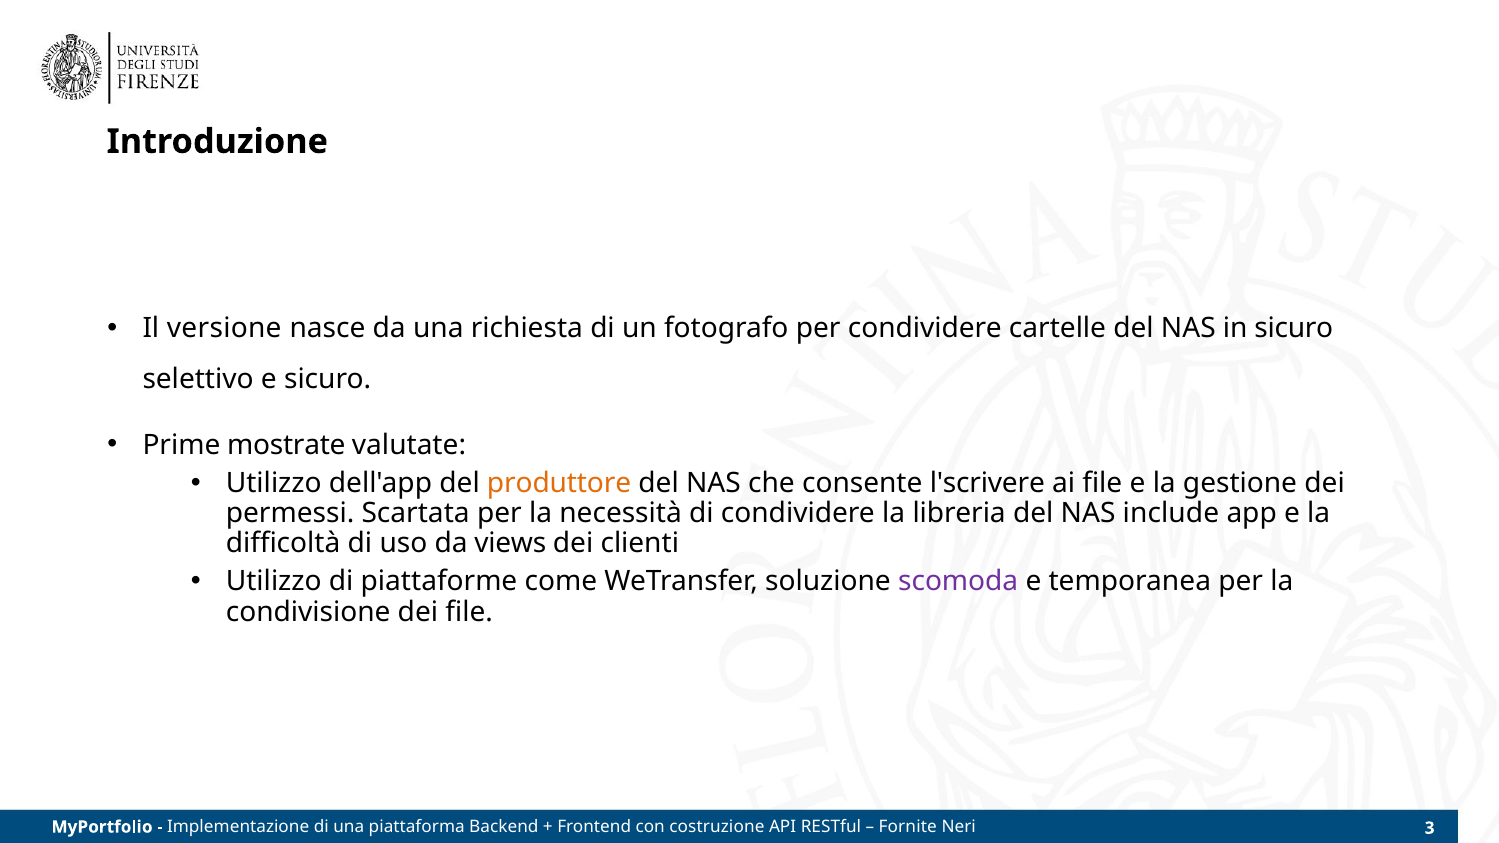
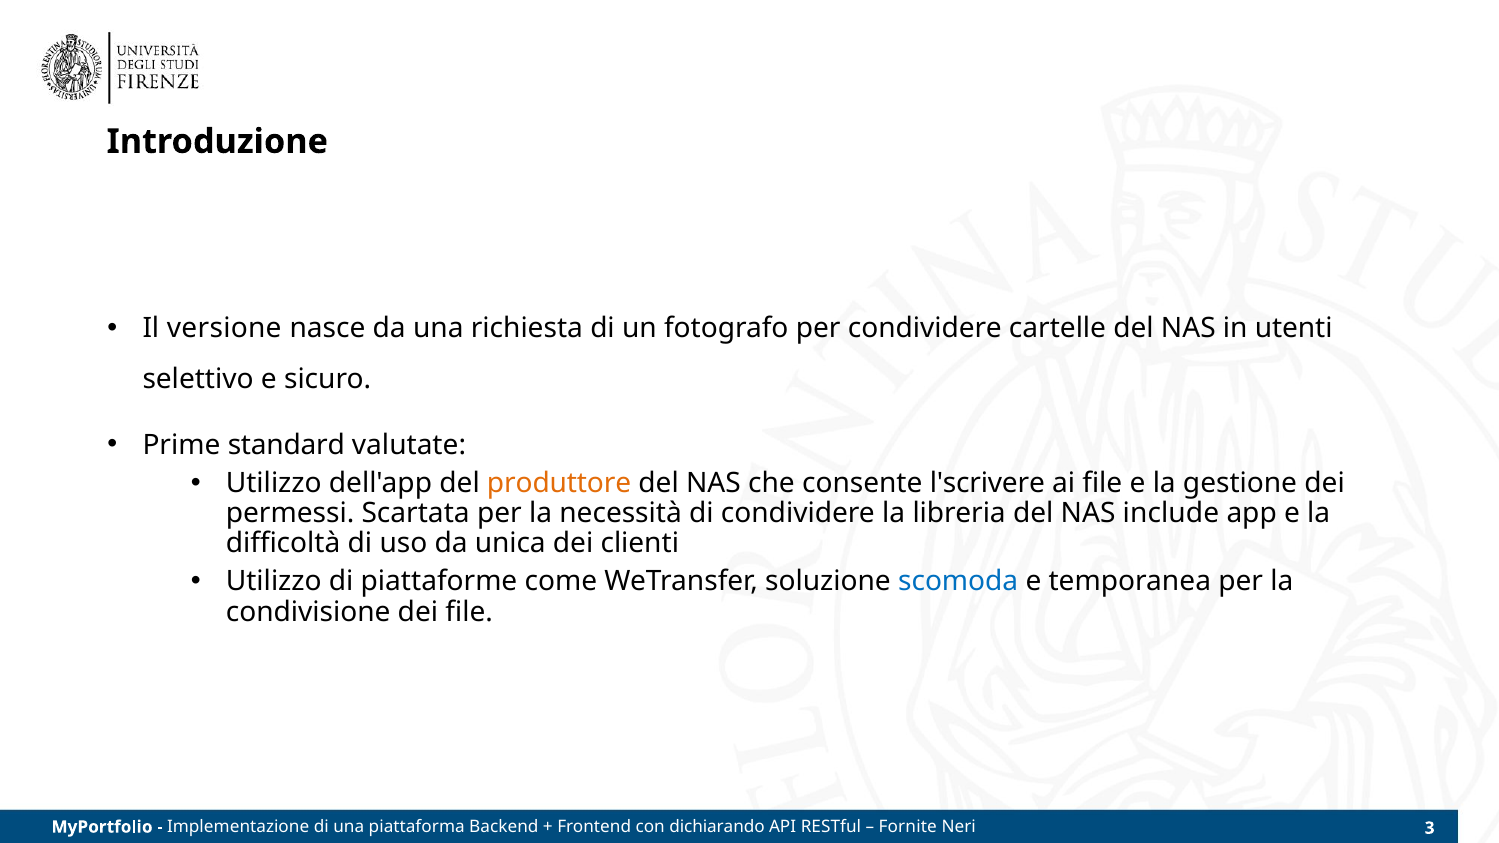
in sicuro: sicuro -> utenti (1294, 328)
mostrate: mostrate -> standard (286, 445)
views: views -> unica (510, 544)
scomoda colour: purple -> blue (958, 582)
costruzione: costruzione -> dichiarando (717, 827)
